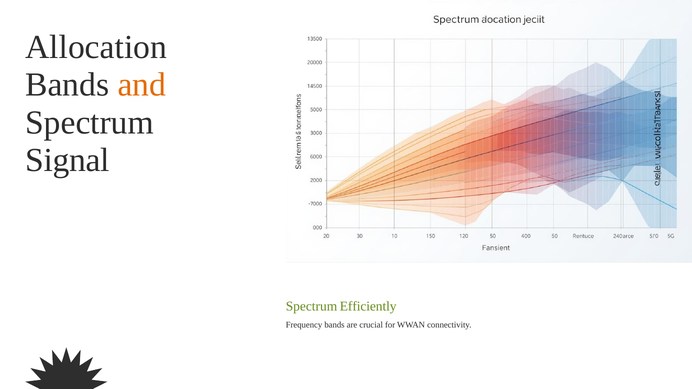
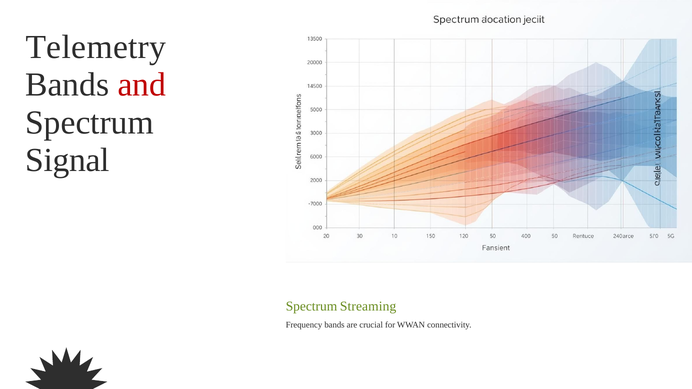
Allocation: Allocation -> Telemetry (96, 47)
and colour: orange -> red (142, 85)
Efficiently: Efficiently -> Streaming (368, 306)
